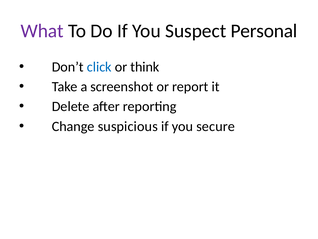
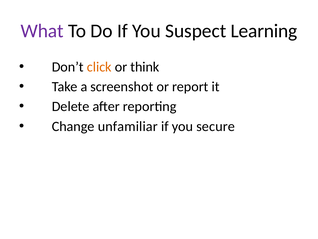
Personal: Personal -> Learning (264, 31)
click colour: blue -> orange (99, 67)
suspicious: suspicious -> unfamiliar (128, 126)
